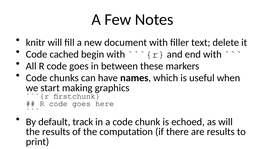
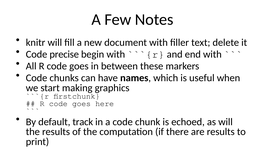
cached: cached -> precise (64, 54)
